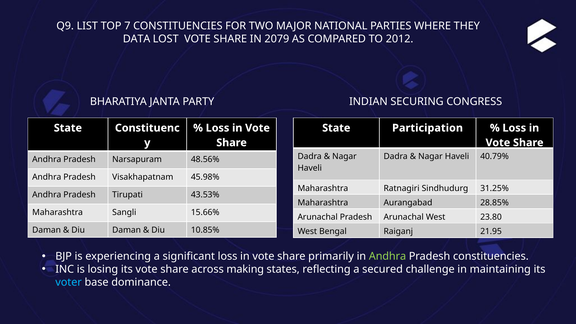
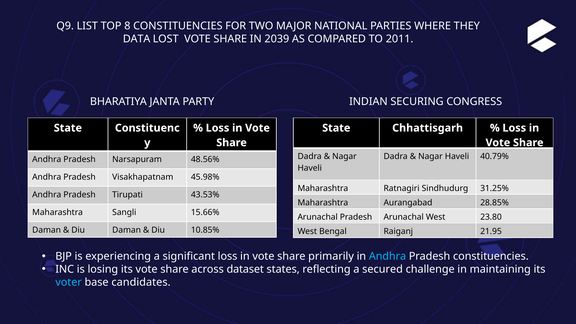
7: 7 -> 8 (127, 26)
2079: 2079 -> 2039 (277, 39)
2012: 2012 -> 2011 (400, 39)
Participation: Participation -> Chhattisgarh (428, 128)
Andhra colour: light green -> light blue (387, 256)
making: making -> dataset (245, 269)
dominance: dominance -> candidates (141, 282)
